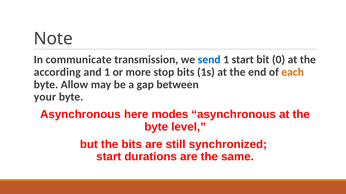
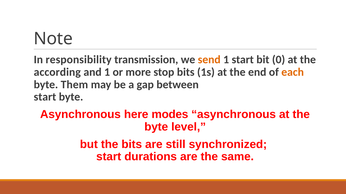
communicate: communicate -> responsibility (79, 60)
send colour: blue -> orange (209, 60)
Allow: Allow -> Them (74, 85)
your: your -> start (45, 97)
